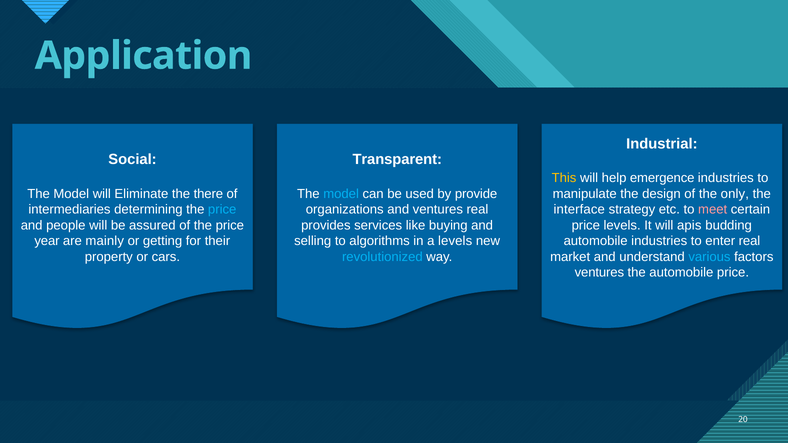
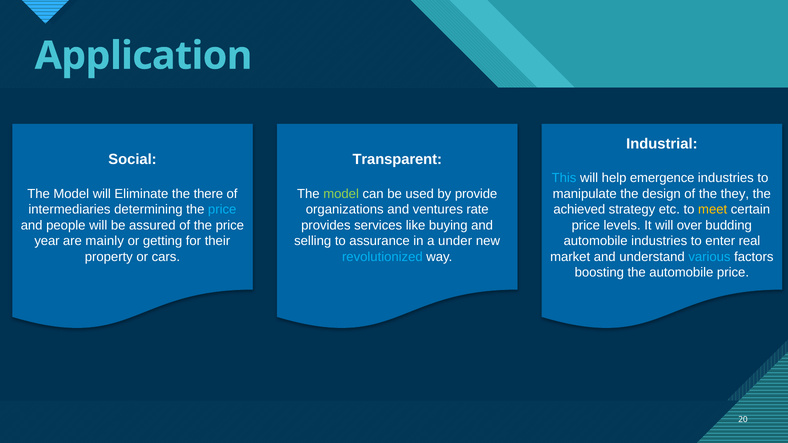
This colour: yellow -> light blue (564, 178)
model colour: light blue -> light green (341, 194)
only: only -> they (735, 194)
ventures real: real -> rate (477, 210)
interface: interface -> achieved (579, 210)
meet colour: pink -> yellow (713, 210)
apis: apis -> over (689, 226)
algorithms: algorithms -> assurance (380, 241)
a levels: levels -> under (455, 241)
ventures: ventures -> boosting (599, 273)
